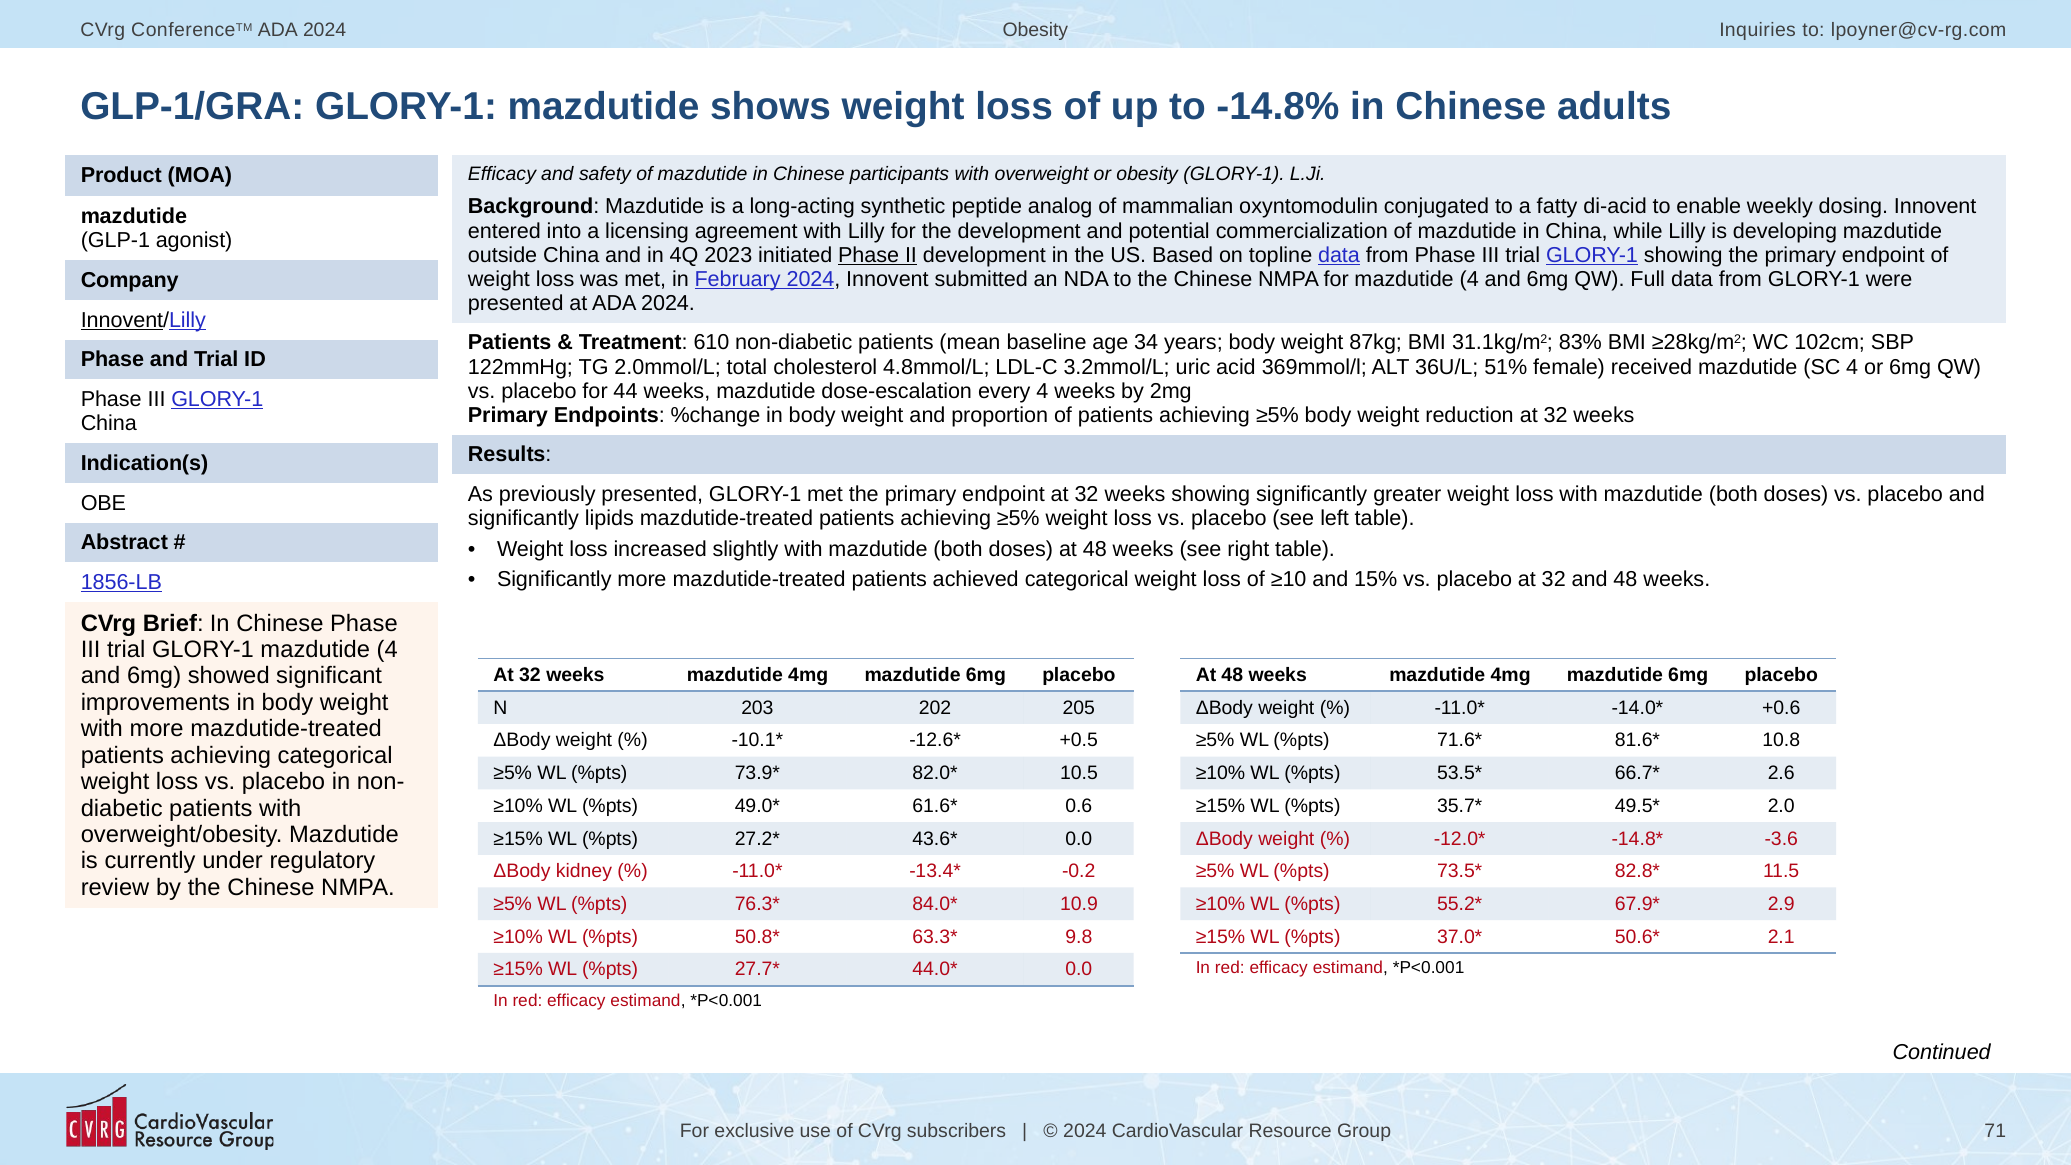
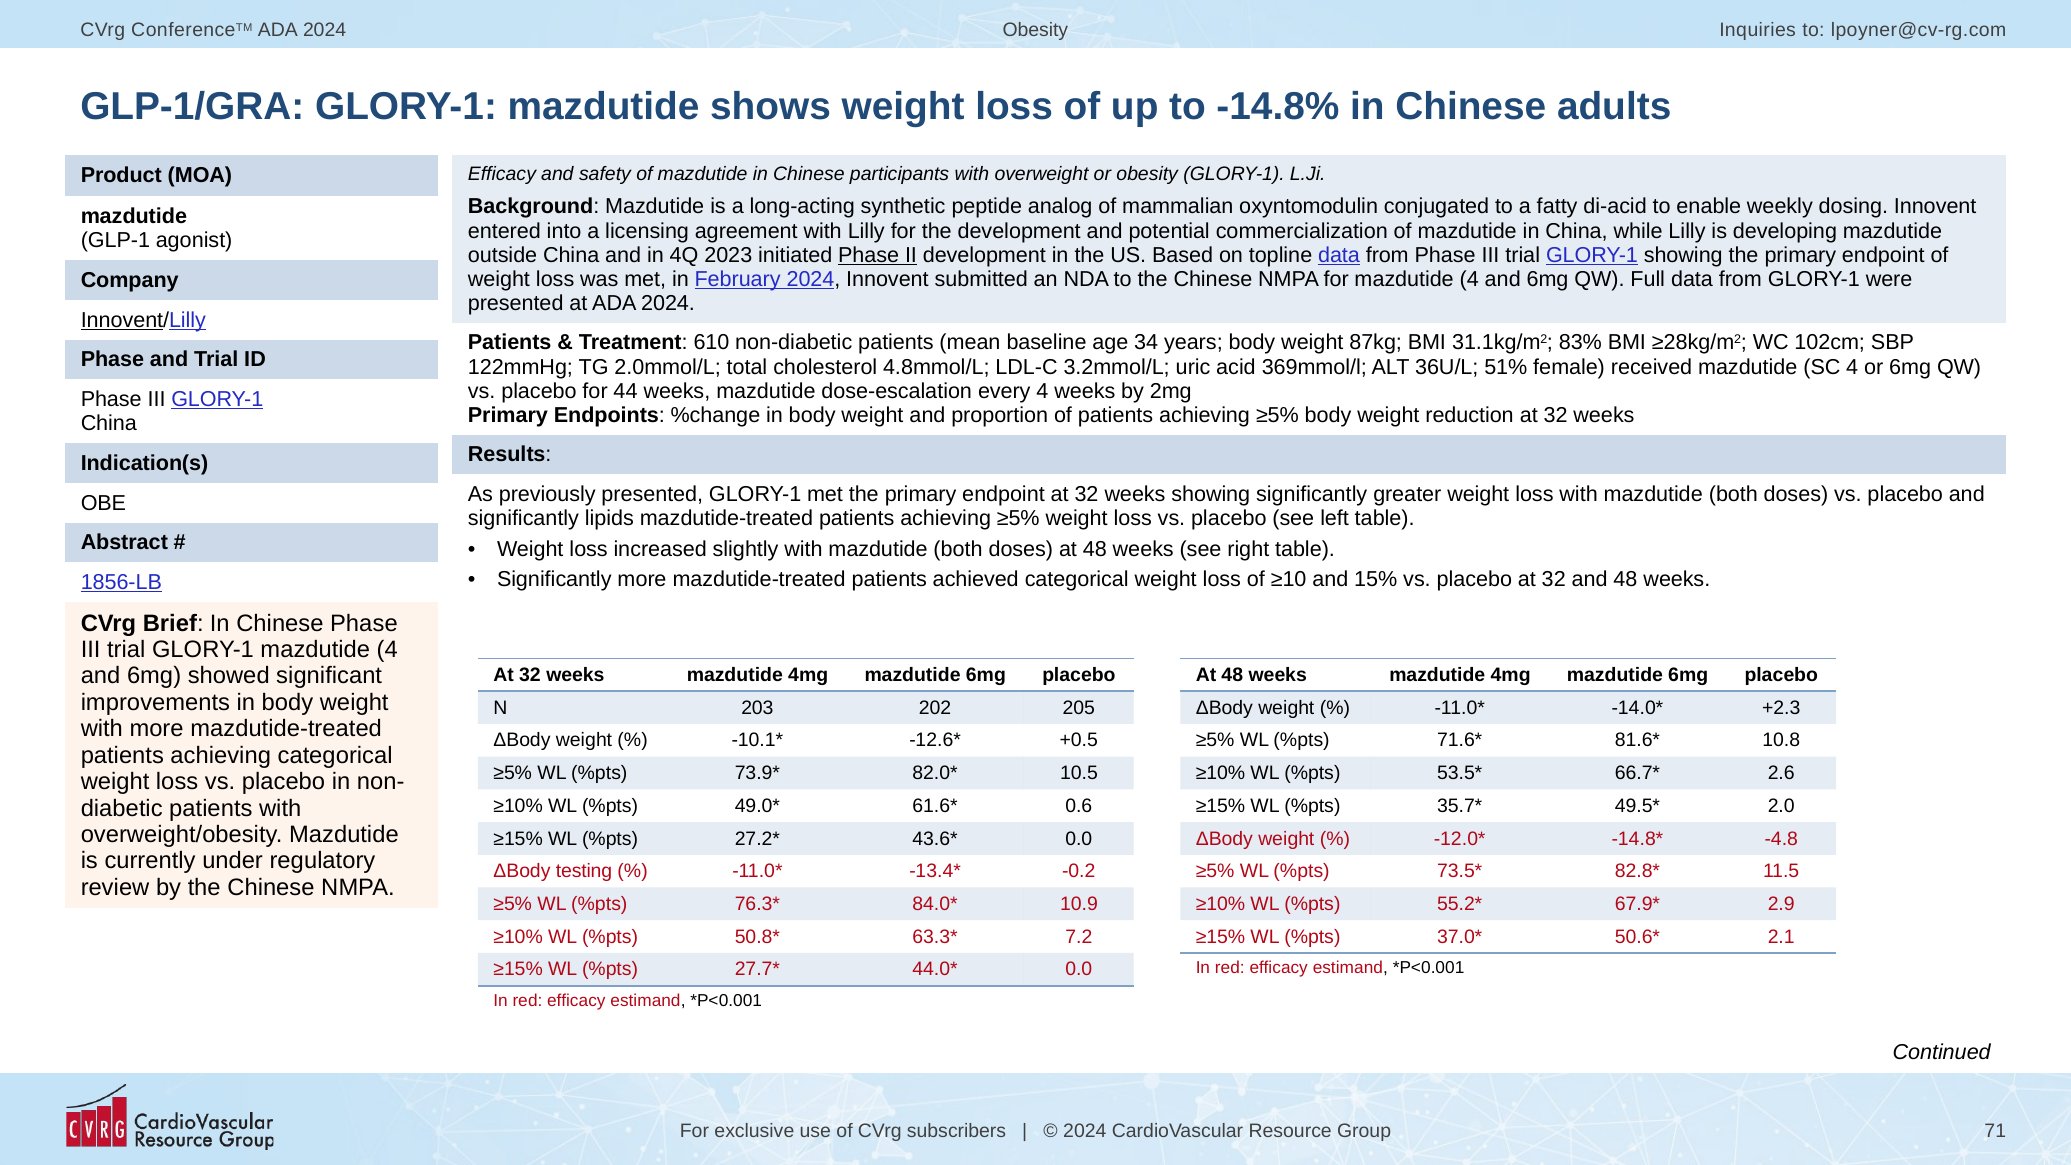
+0.6: +0.6 -> +2.3 (1781, 708)
-3.6: -3.6 -> -4.8 (1781, 839)
kidney: kidney -> testing (584, 871)
9.8: 9.8 -> 7.2 (1079, 937)
